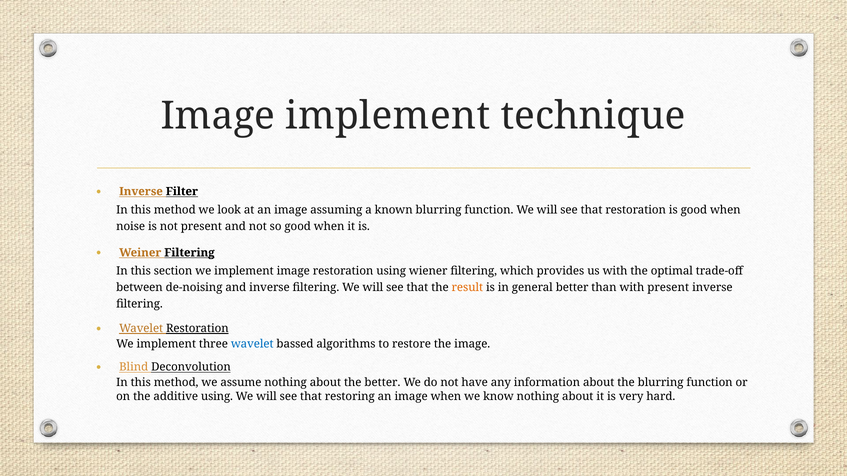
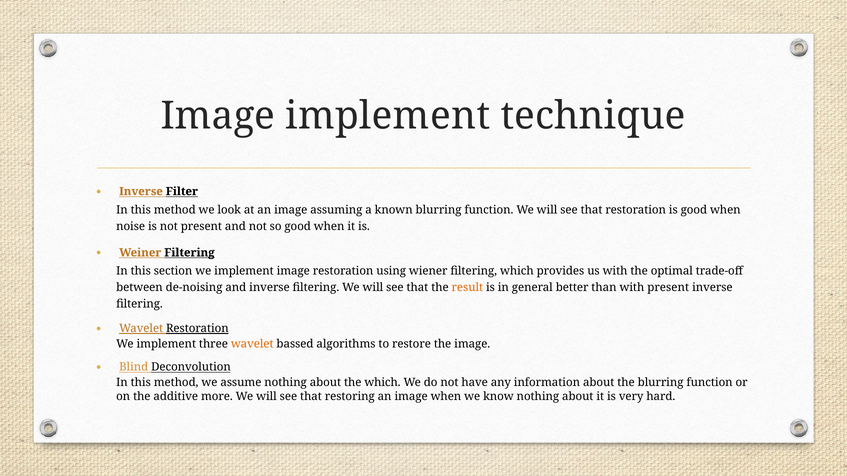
wavelet colour: blue -> orange (252, 344)
the better: better -> which (382, 383)
additive using: using -> more (217, 397)
